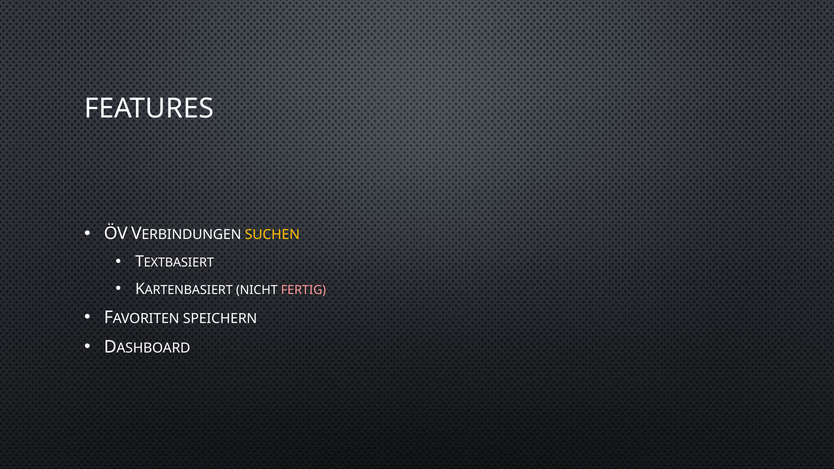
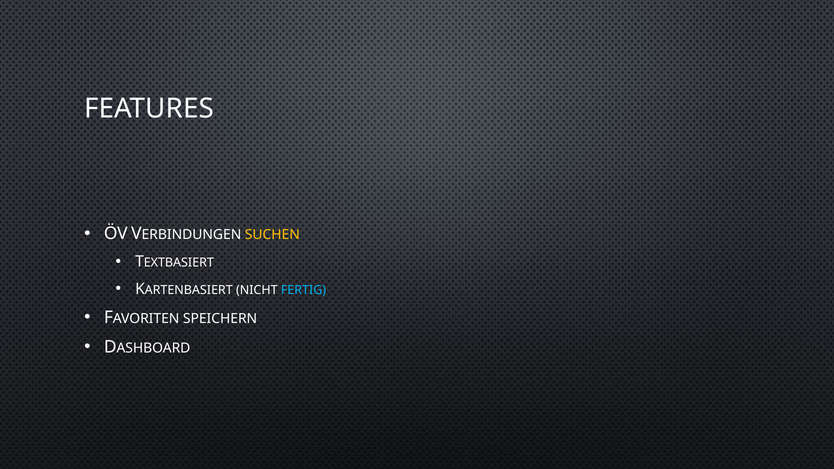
FERTIG colour: pink -> light blue (303, 290)
